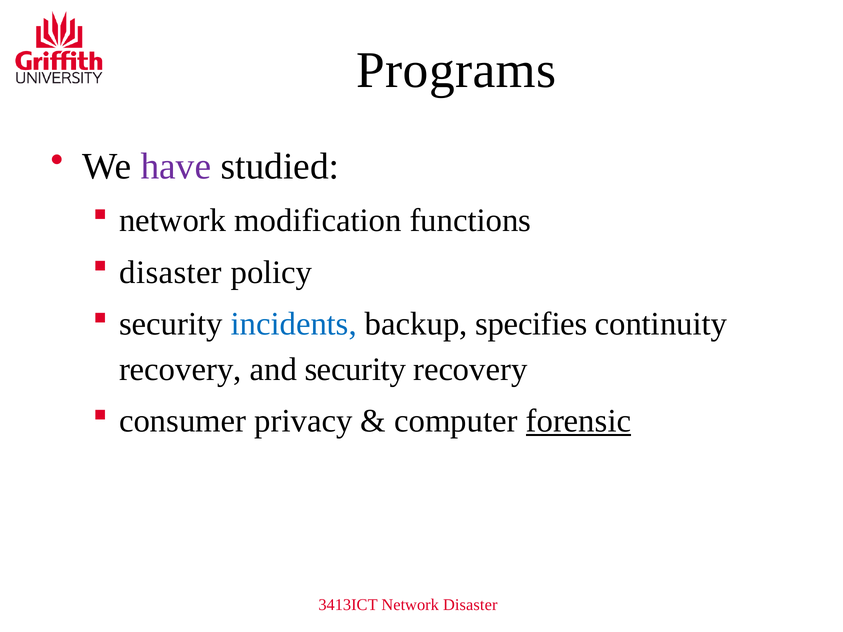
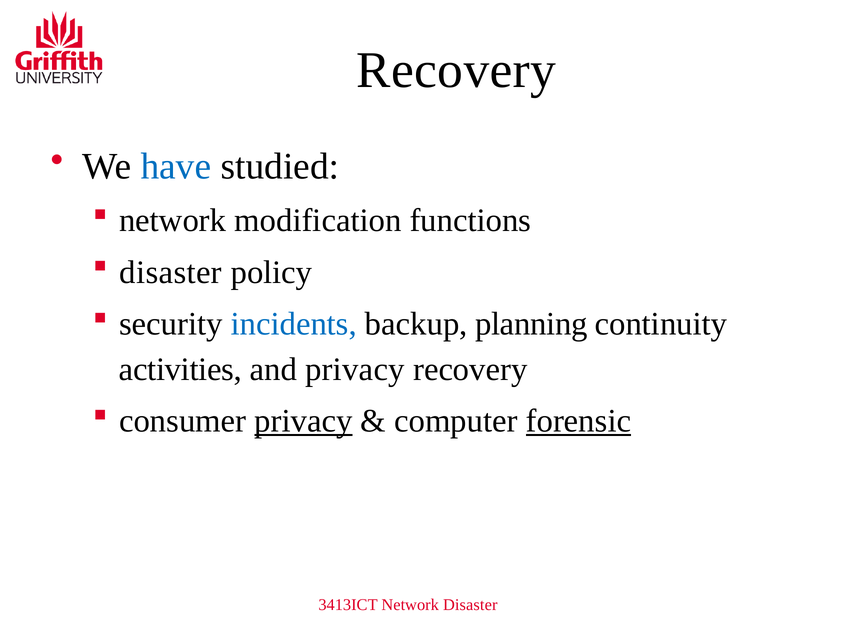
Programs: Programs -> Recovery (456, 70)
have colour: purple -> blue (176, 166)
specifies: specifies -> planning (531, 324)
recovery: recovery -> activities (181, 369)
and security: security -> privacy (355, 369)
privacy underline: none -> present (303, 421)
